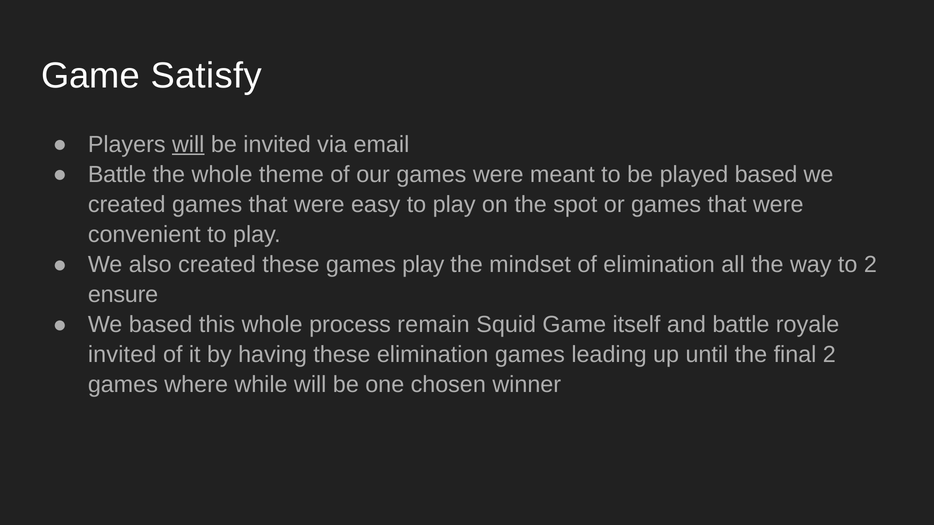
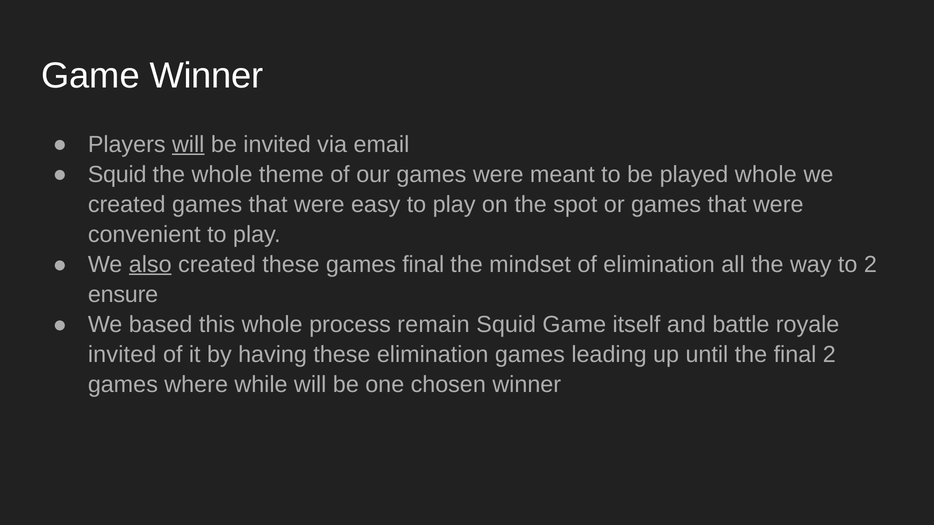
Game Satisfy: Satisfy -> Winner (207, 76)
Battle: Battle -> Squid (117, 174)
played based: based -> whole (766, 174)
also underline: none -> present (150, 265)
games play: play -> final (423, 265)
